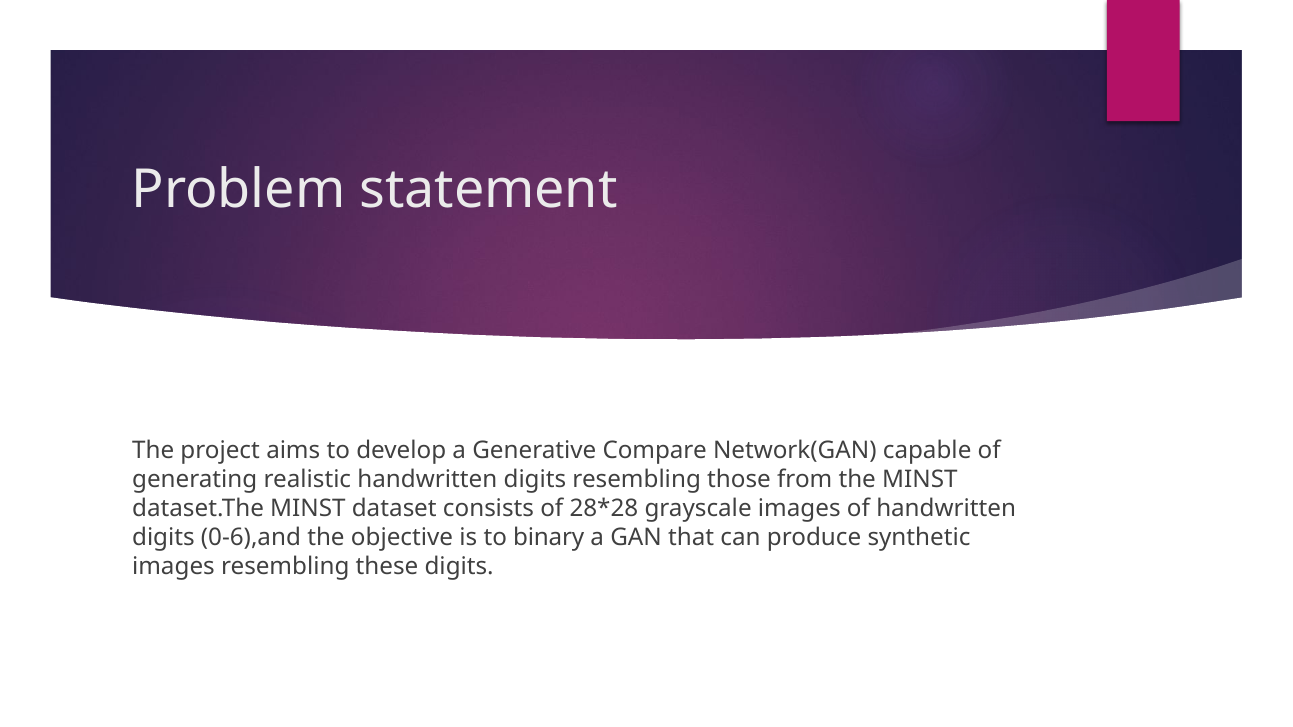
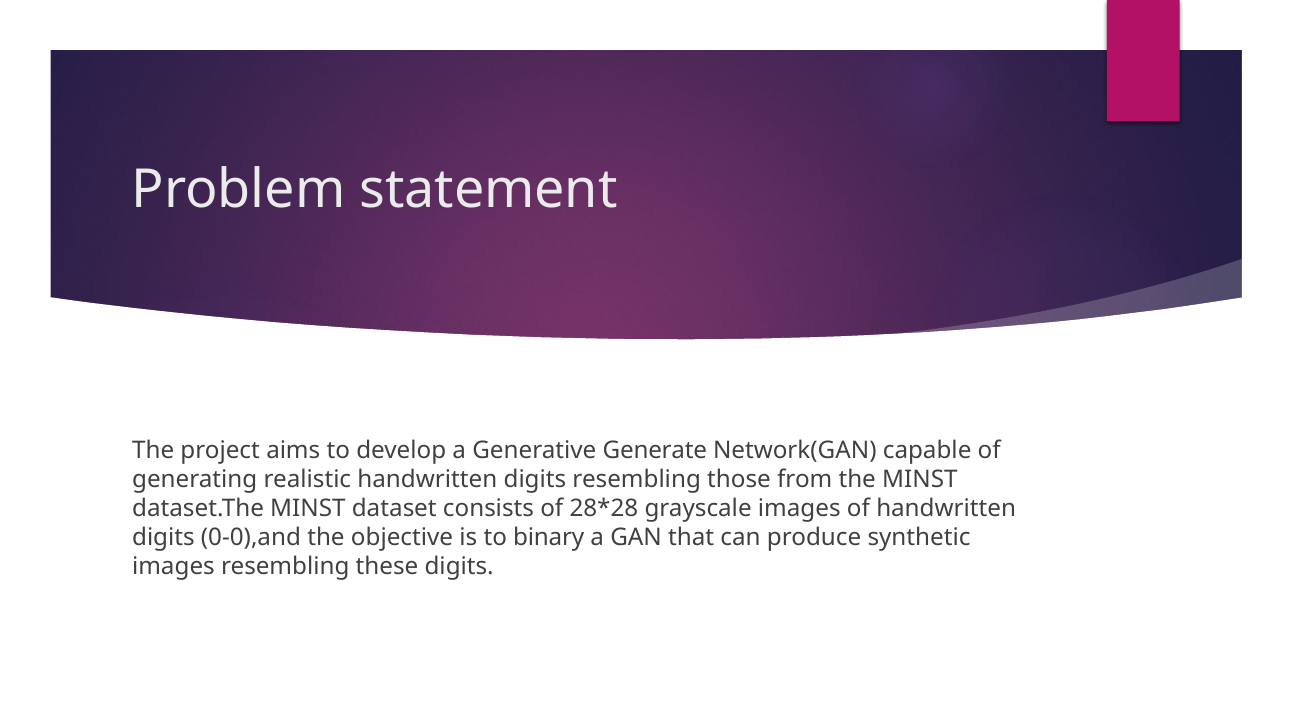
Compare: Compare -> Generate (655, 451)
0-6),and: 0-6),and -> 0-0),and (251, 538)
